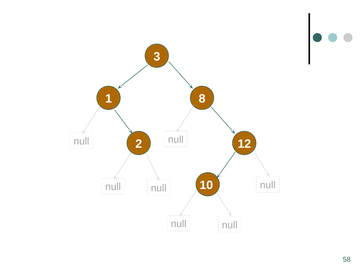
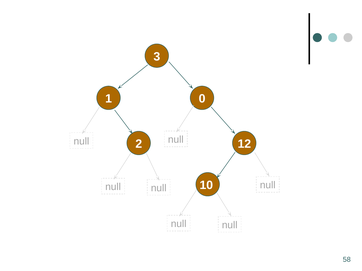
8: 8 -> 0 (202, 99)
